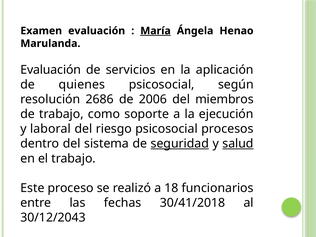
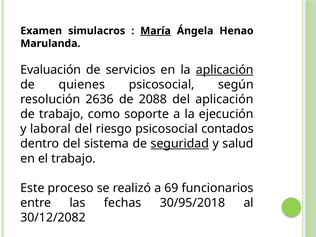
Examen evaluación: evaluación -> simulacros (97, 31)
aplicación underline: none -> present (225, 70)
2686: 2686 -> 2636 (100, 99)
2006: 2006 -> 2088 (153, 99)
del miembros: miembros -> aplicación (224, 99)
procesos: procesos -> contados (227, 129)
salud underline: present -> none (238, 144)
18: 18 -> 69 (171, 188)
30/41/2018: 30/41/2018 -> 30/95/2018 (192, 203)
30/12/2043: 30/12/2043 -> 30/12/2082 (53, 217)
